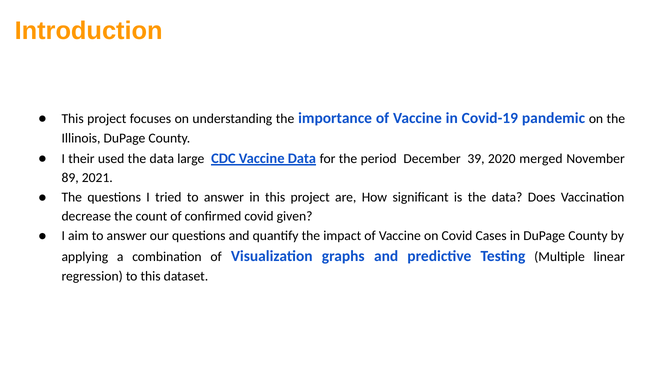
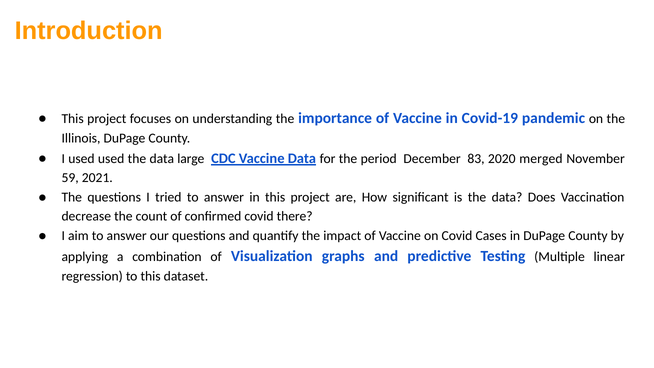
I their: their -> used (81, 159)
39: 39 -> 83 (476, 159)
89: 89 -> 59 (70, 178)
given: given -> there (295, 216)
